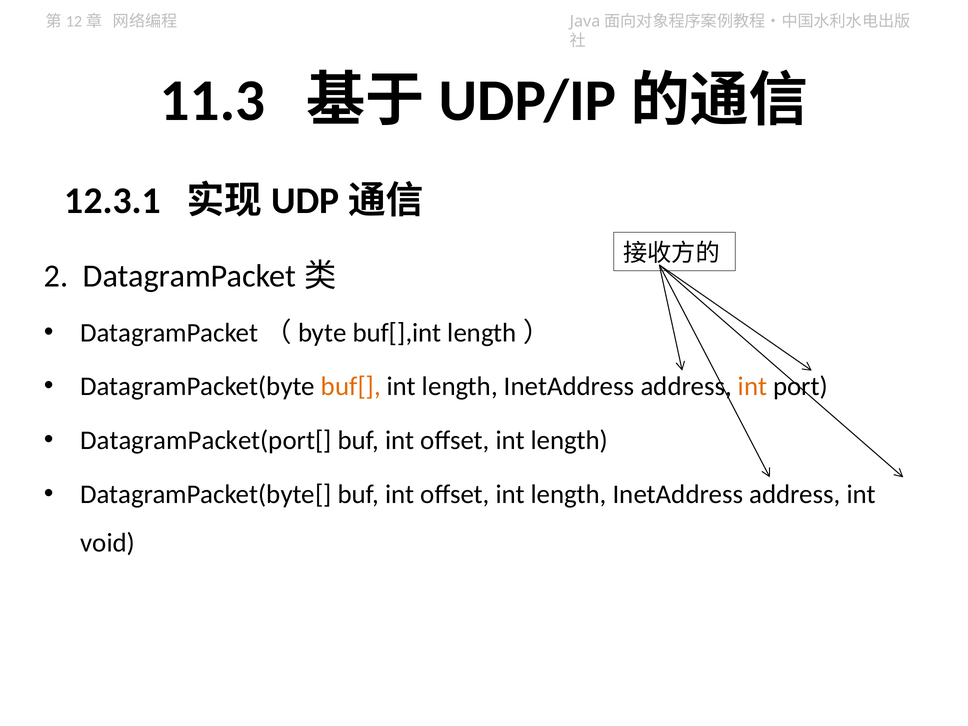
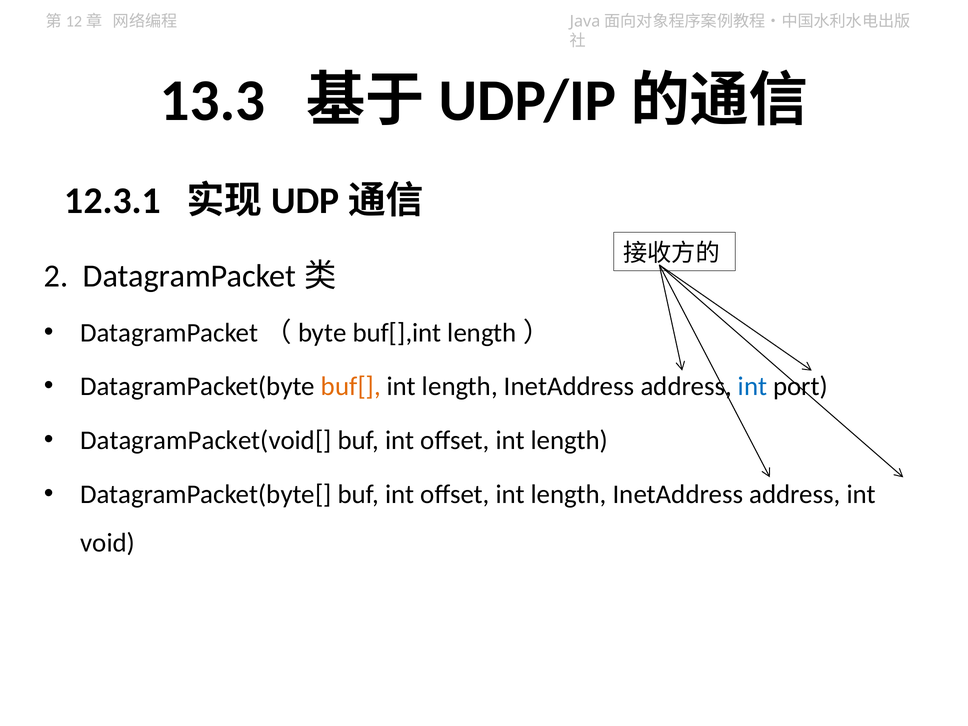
11.3: 11.3 -> 13.3 (212, 101)
int colour: orange -> blue (753, 387)
DatagramPacket(port[: DatagramPacket(port[ -> DatagramPacket(void[ (206, 440)
